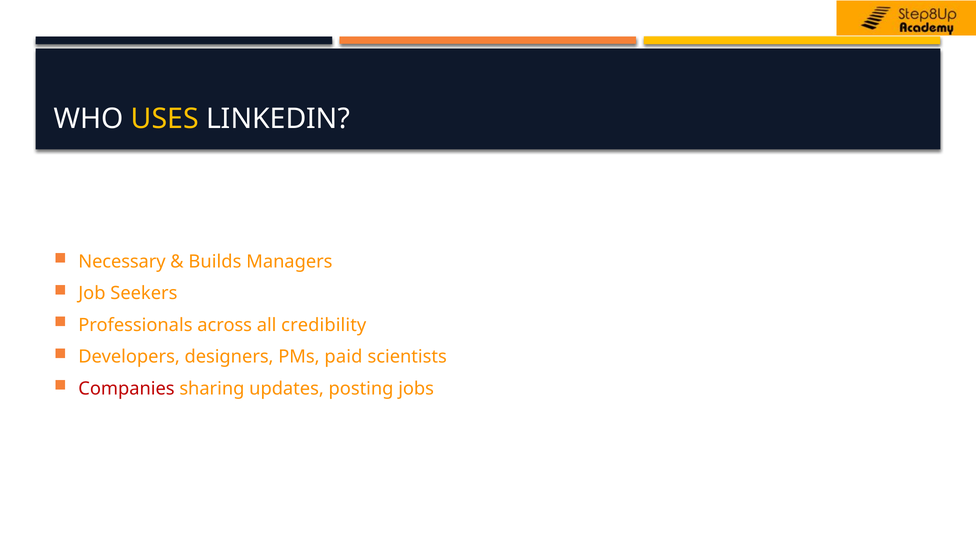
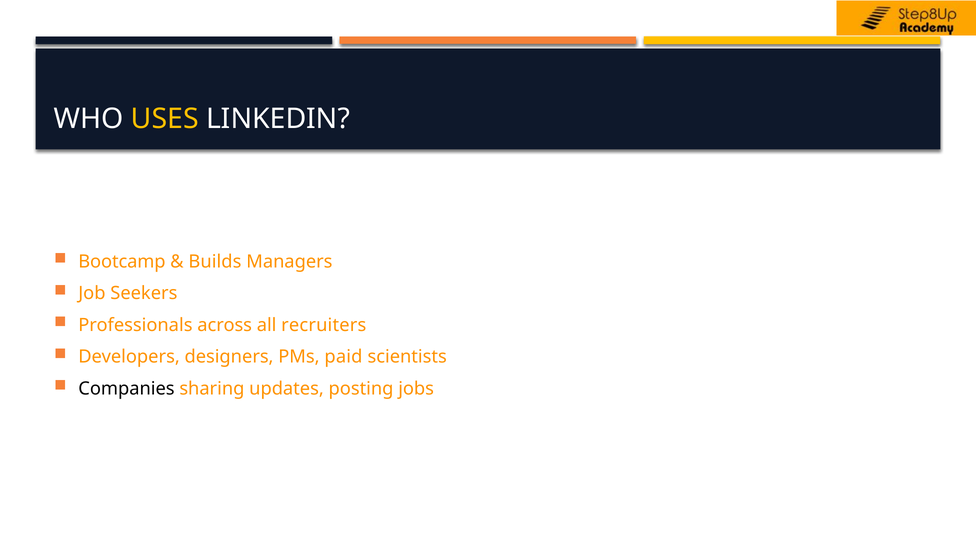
Necessary: Necessary -> Bootcamp (122, 262)
credibility: credibility -> recruiters (324, 325)
Companies colour: red -> black (126, 388)
